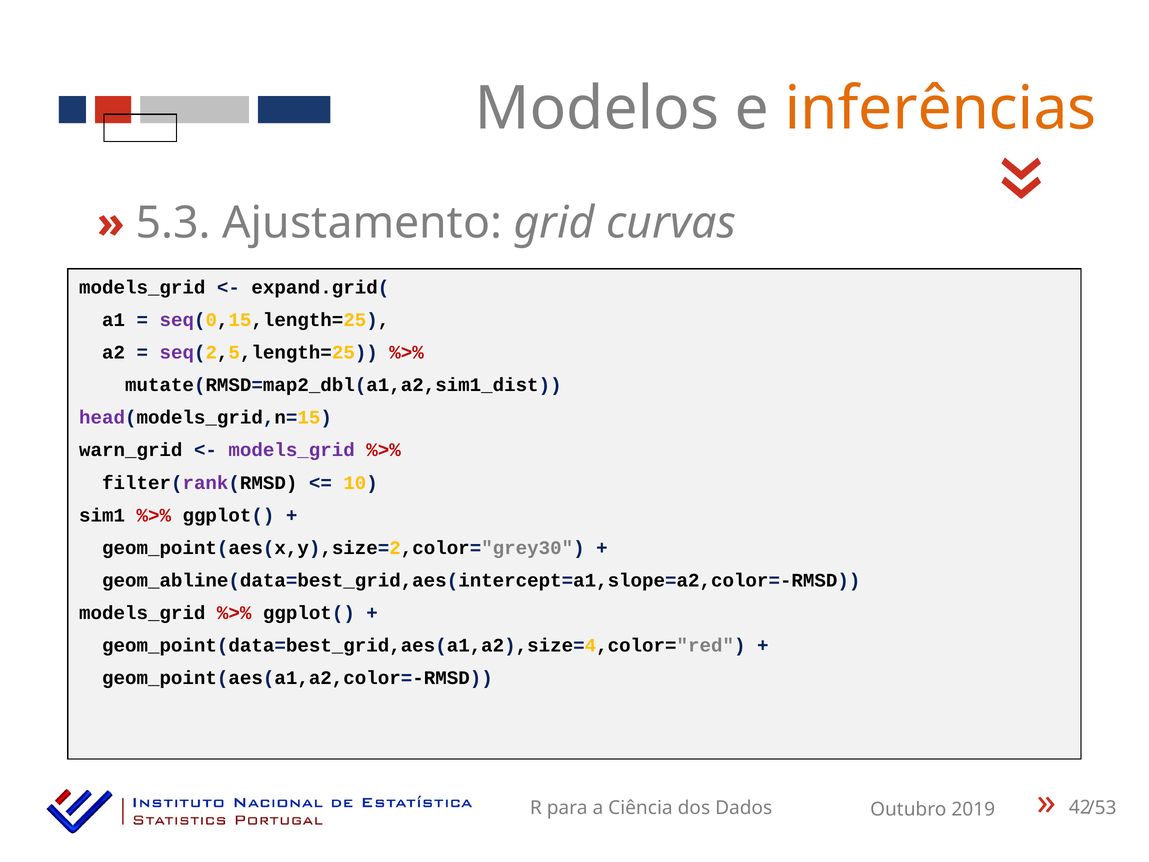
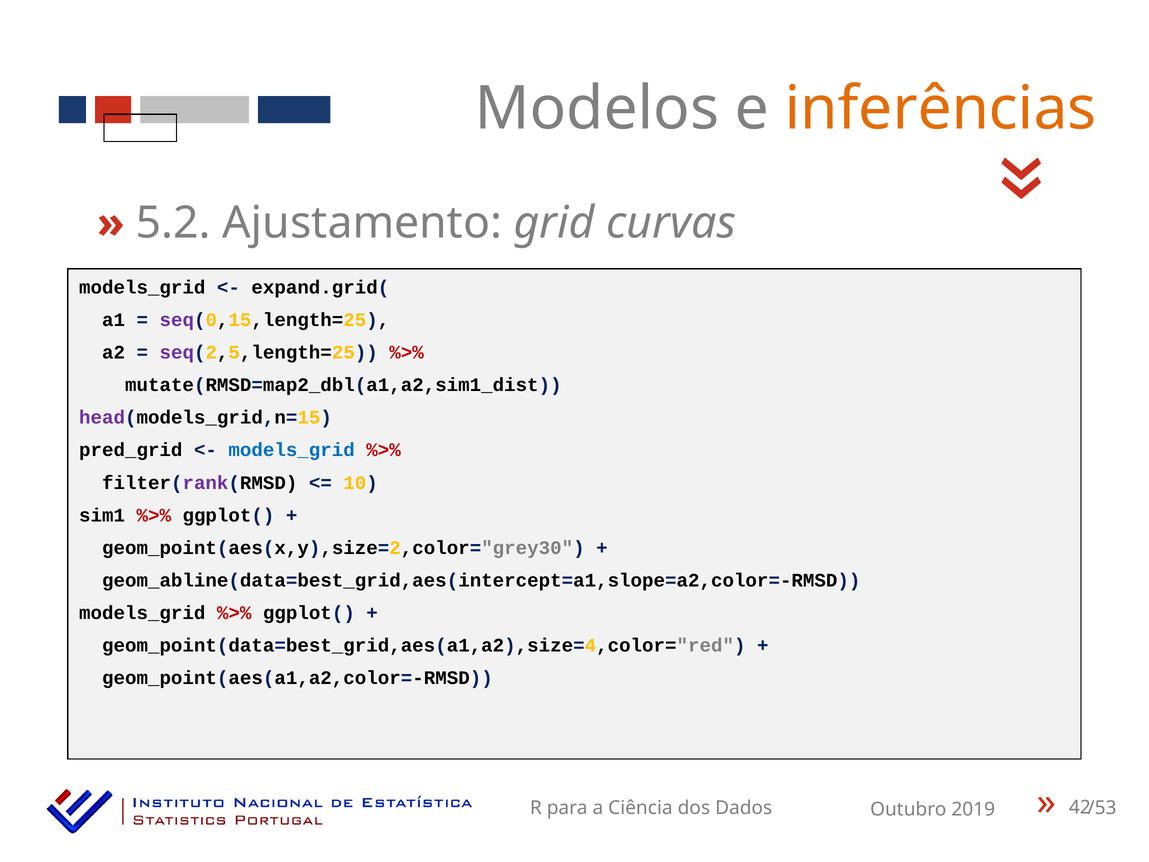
5.3: 5.3 -> 5.2 (173, 223)
warn_grid: warn_grid -> pred_grid (131, 450)
models_grid colour: purple -> blue (292, 450)
